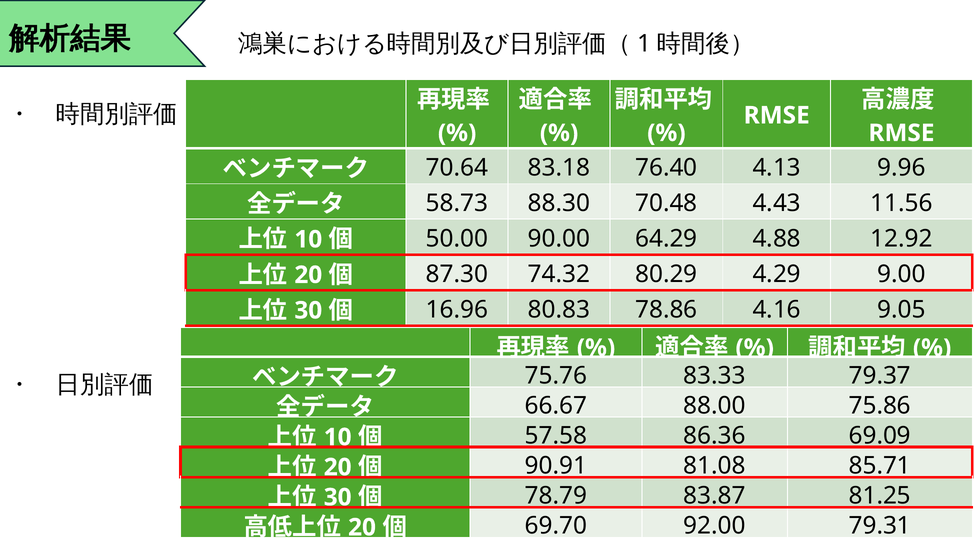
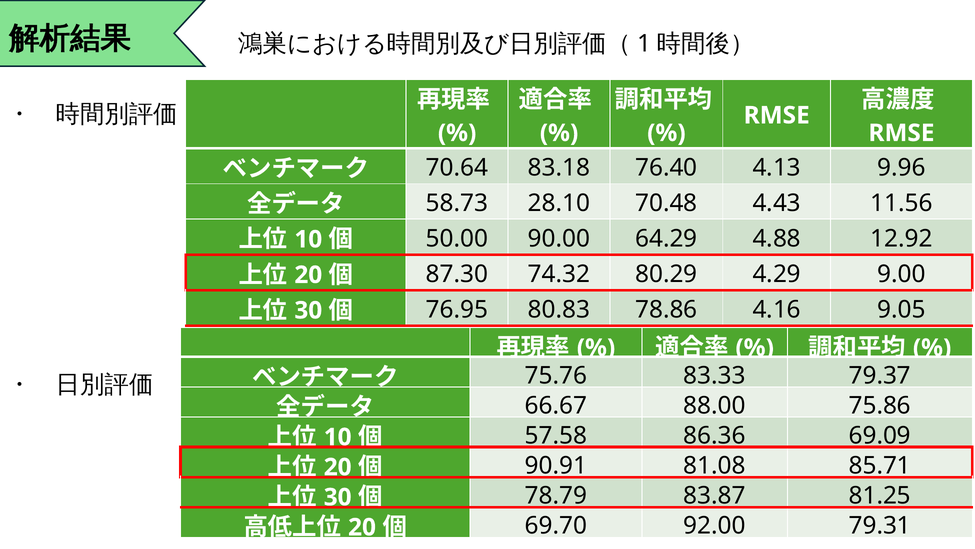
88.30: 88.30 -> 28.10 (559, 203)
16.96: 16.96 -> 76.95 (457, 309)
